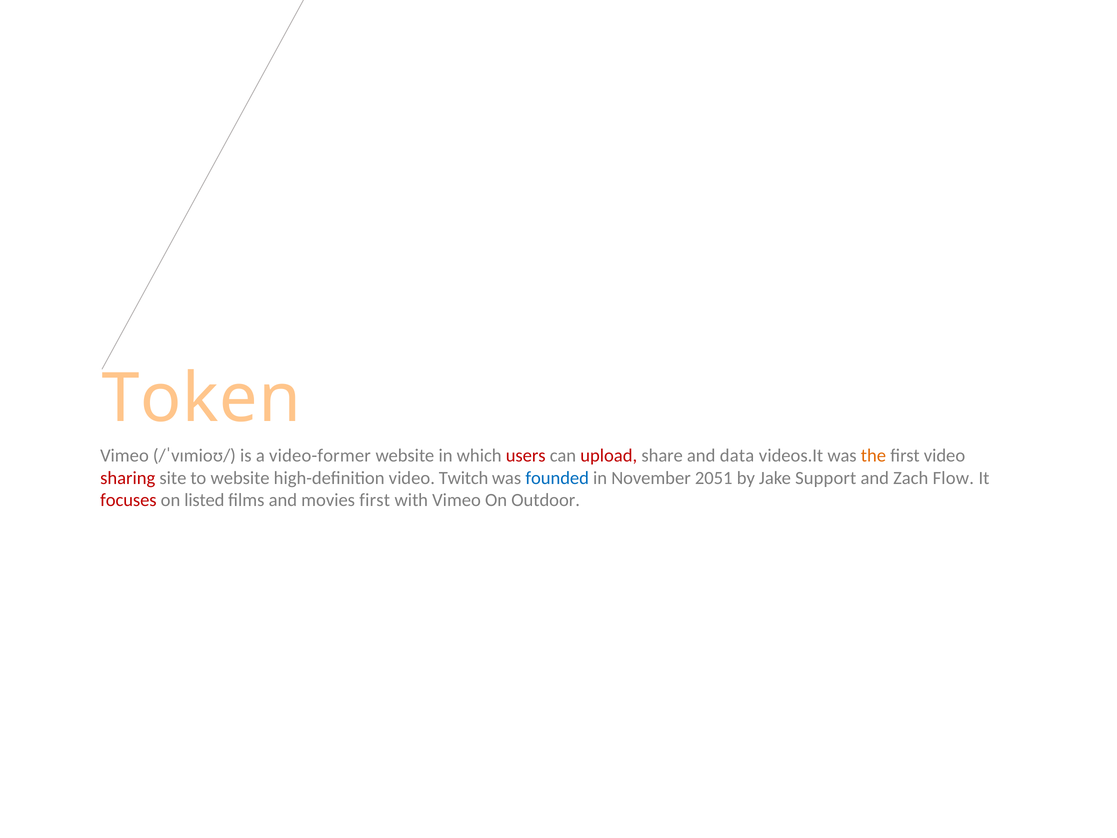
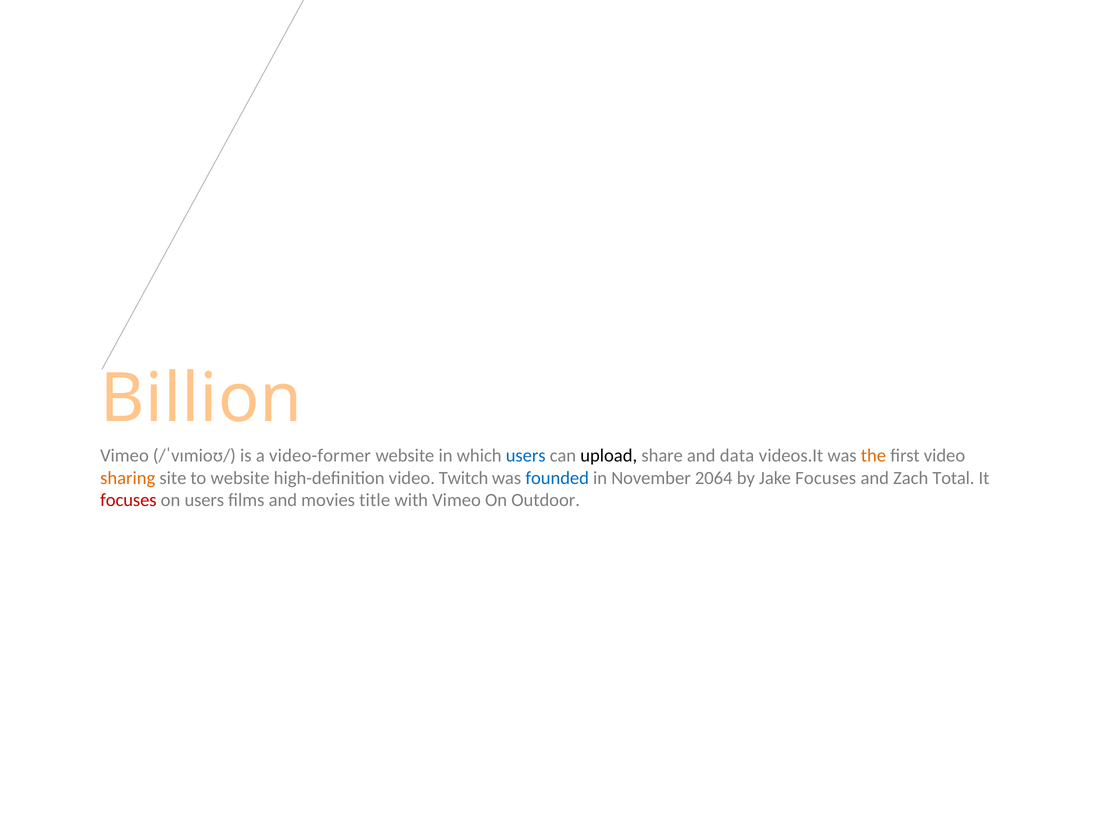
Token: Token -> Billion (201, 399)
users colour: red -> blue (526, 455)
upload colour: red -> black (609, 455)
sharing colour: red -> orange (128, 478)
2051: 2051 -> 2064 (714, 478)
Jake Support: Support -> Focuses (826, 478)
Flow: Flow -> Total (953, 478)
on listed: listed -> users (204, 500)
movies first: first -> title (375, 500)
